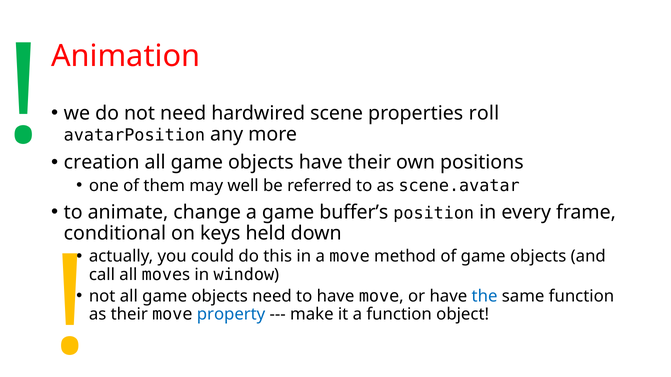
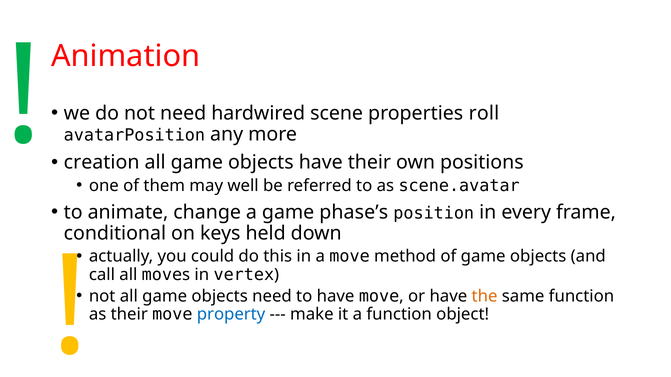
buffer’s: buffer’s -> phase’s (354, 212)
window: window -> vertex (244, 275)
the colour: blue -> orange (485, 296)
